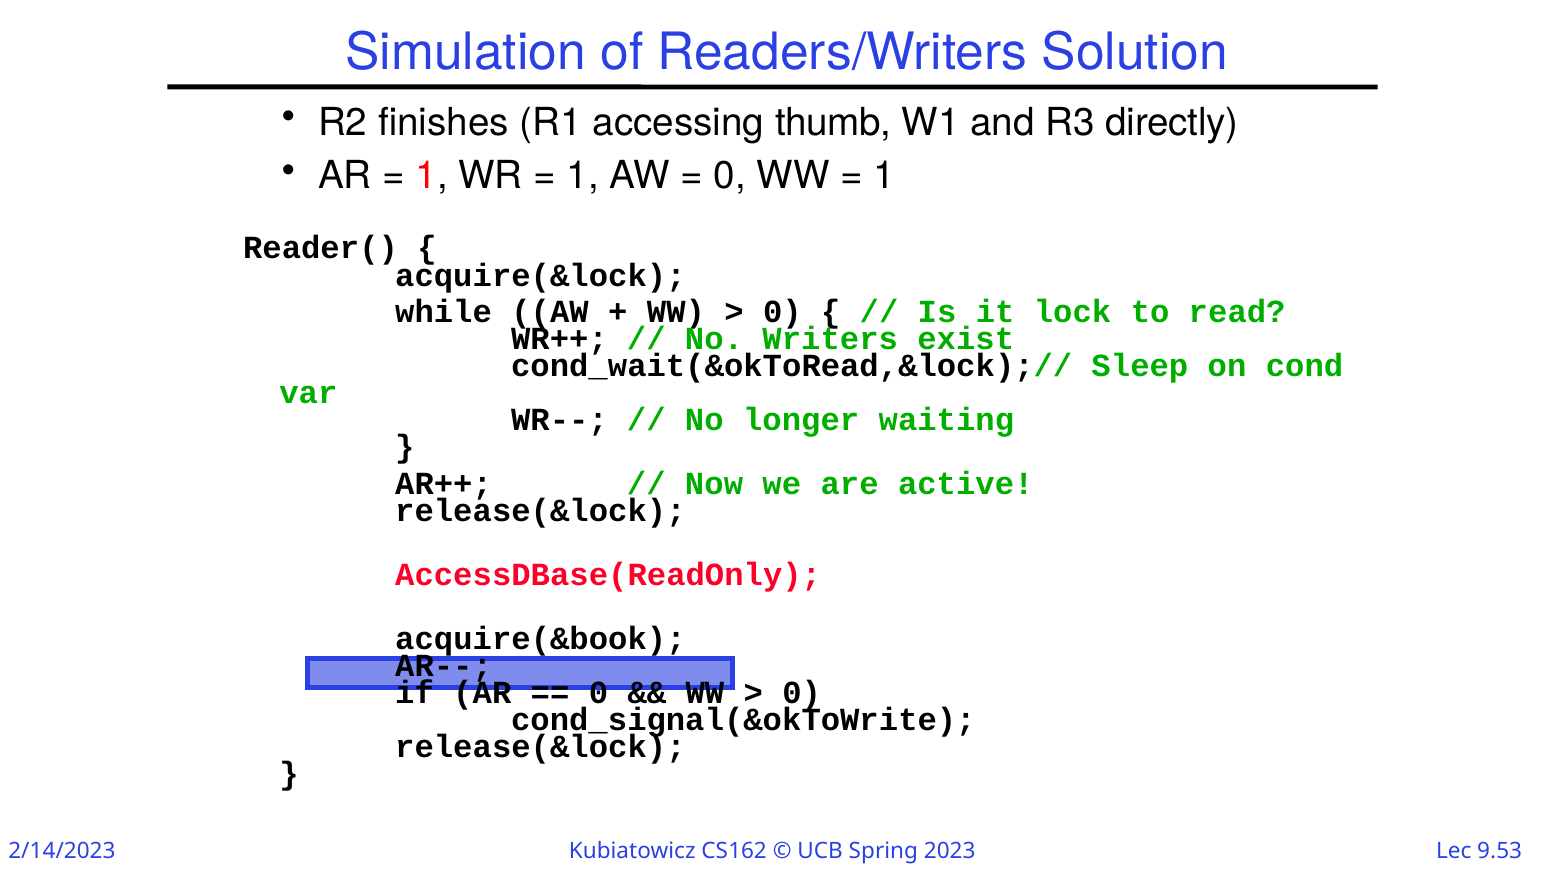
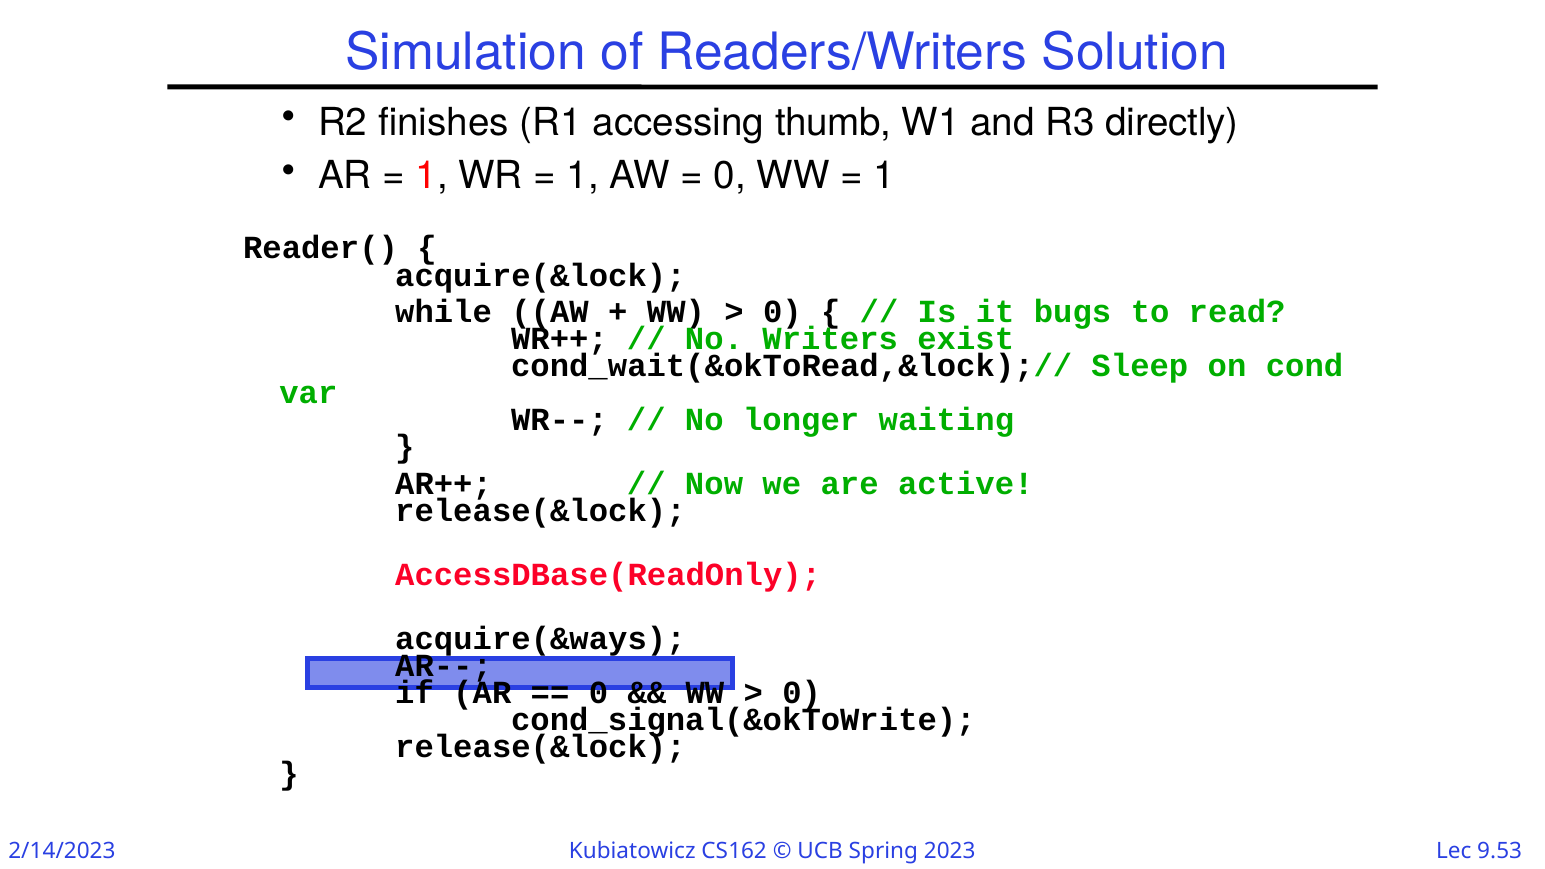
lock: lock -> bugs (1073, 312)
acquire(&book: acquire(&book -> acquire(&ways (540, 639)
